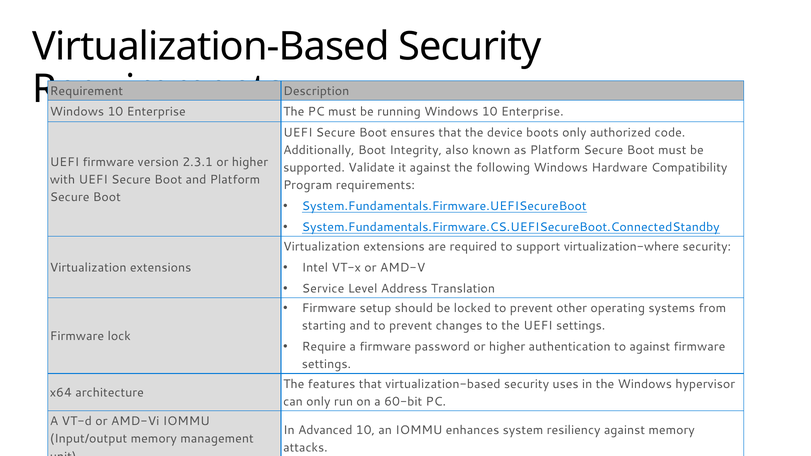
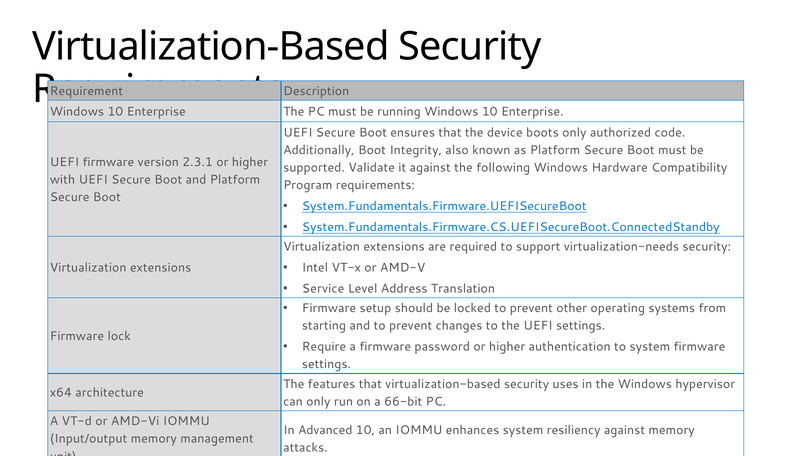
virtualization-where: virtualization-where -> virtualization-needs (621, 247)
to against: against -> system (650, 347)
60-bit: 60-bit -> 66-bit (403, 402)
